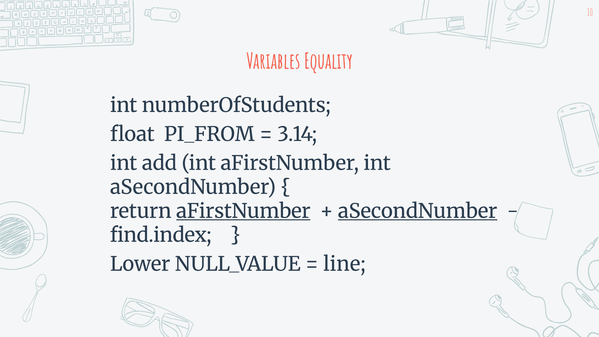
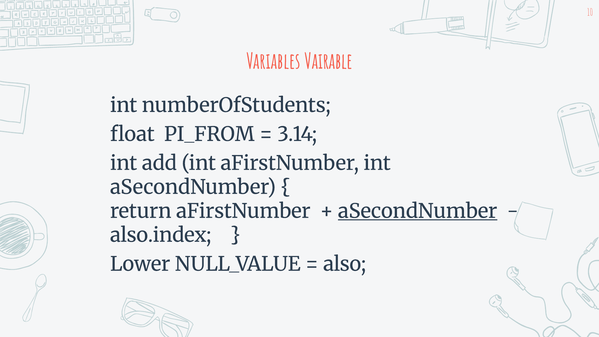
Equality: Equality -> Vairable (329, 62)
aFirstNumber underline: present -> none (243, 211)
find.index: find.index -> also.index (161, 235)
line: line -> also (345, 264)
